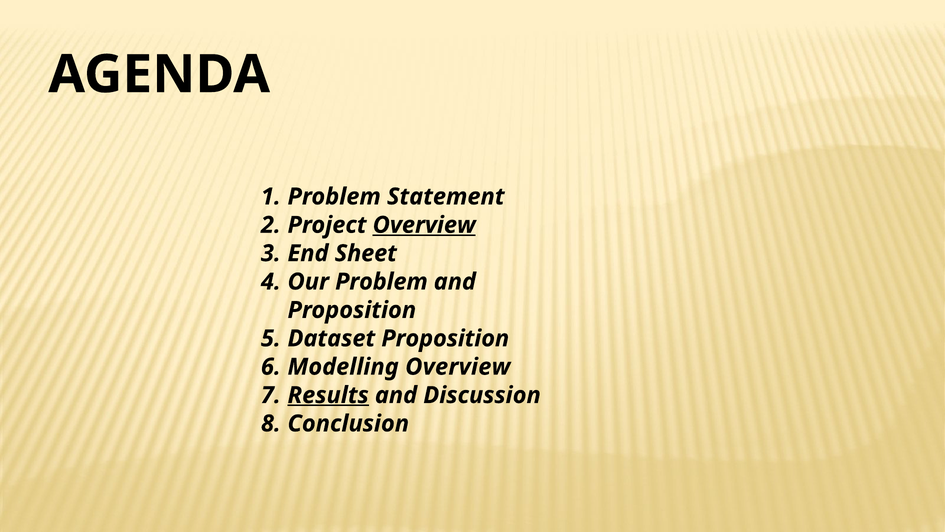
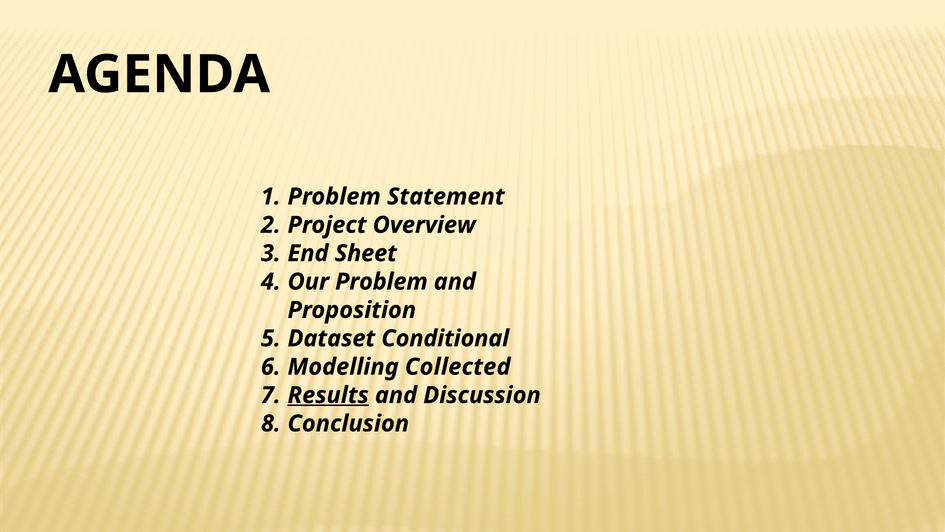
Overview underline: present -> none (424, 225)
Dataset Proposition: Proposition -> Conditional (445, 338)
Modelling Overview: Overview -> Collected (458, 367)
